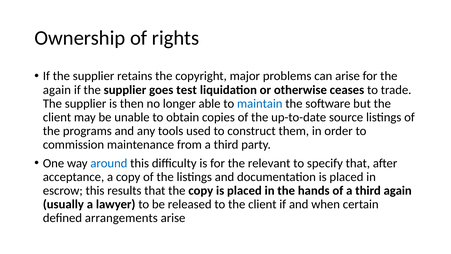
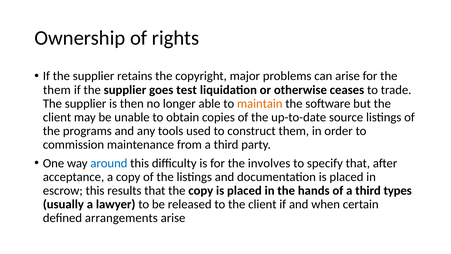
again: again -> them (57, 90)
maintain colour: blue -> orange (260, 103)
relevant: relevant -> involves (269, 163)
third again: again -> types (398, 190)
